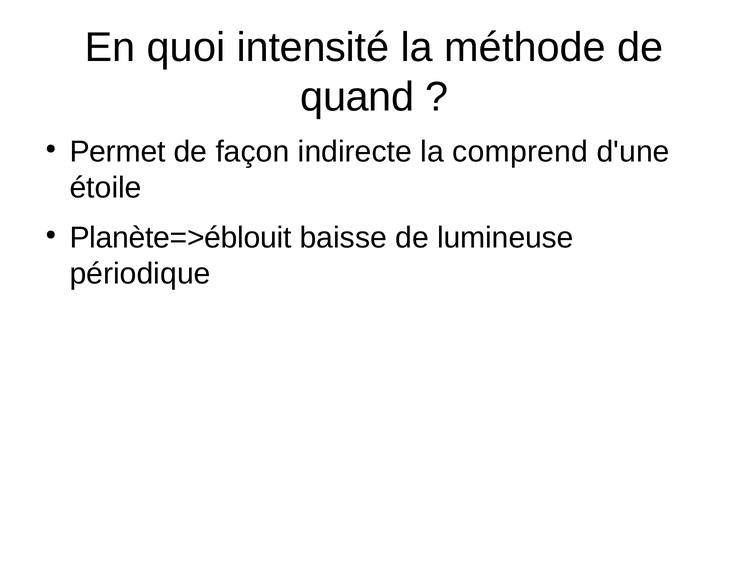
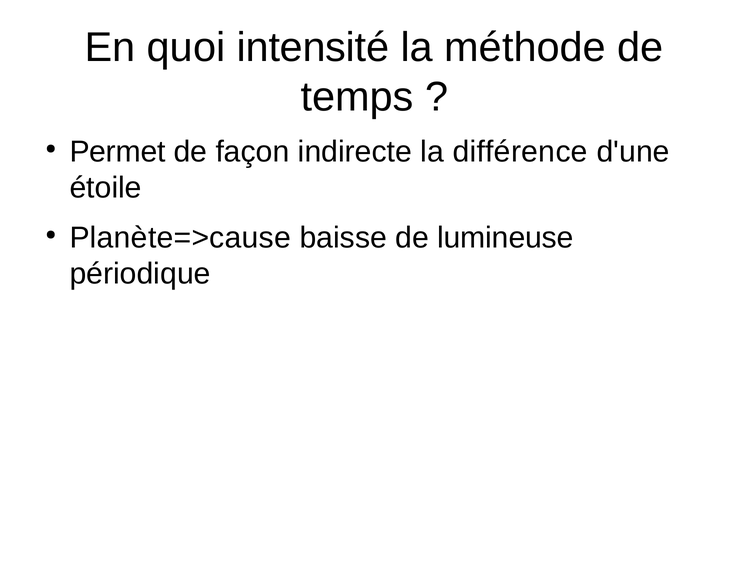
quand: quand -> temps (357, 97)
comprend: comprend -> différence (520, 152)
Planète=>éblouit: Planète=>éblouit -> Planète=>cause (180, 238)
